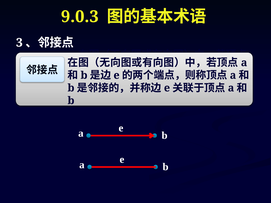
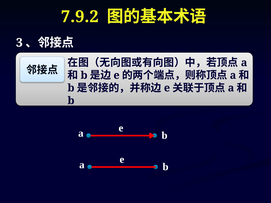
9.0.3: 9.0.3 -> 7.9.2 (80, 17)
